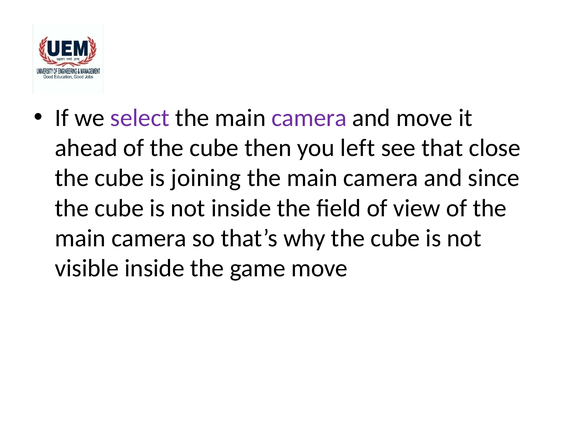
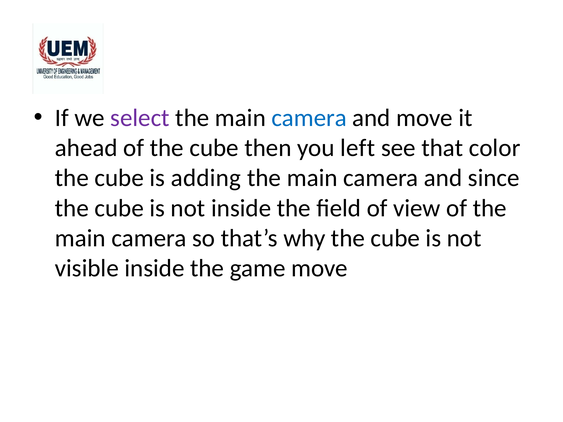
camera colour: purple -> blue (309, 118)
close: close -> color (495, 148)
joining: joining -> adding (206, 178)
